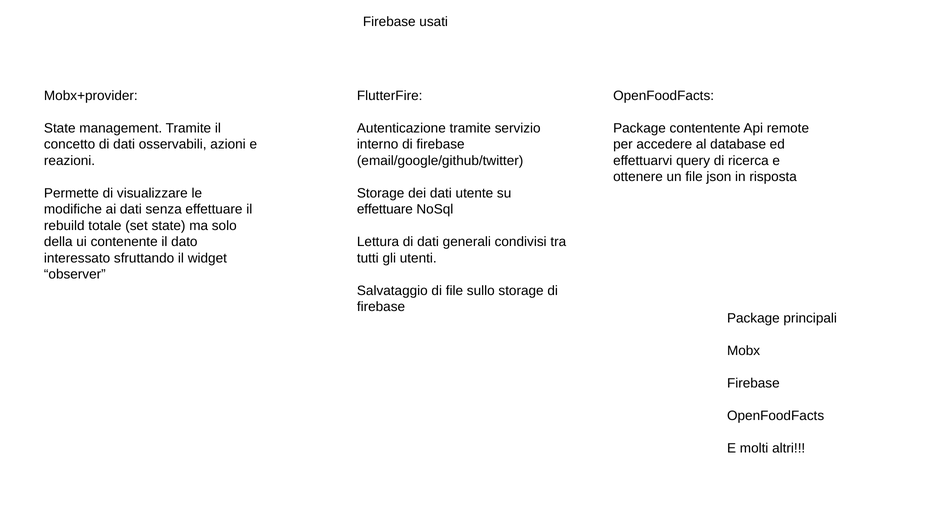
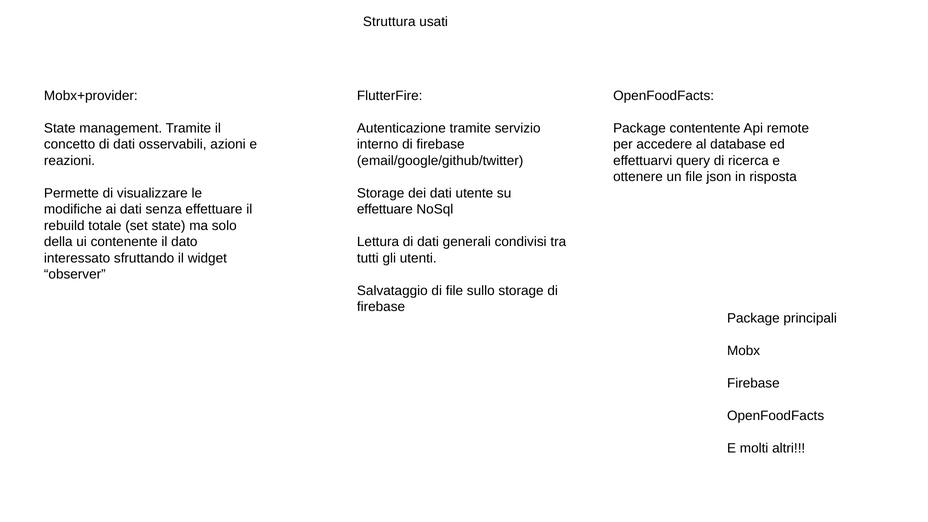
Firebase: Firebase -> Struttura (389, 22)
